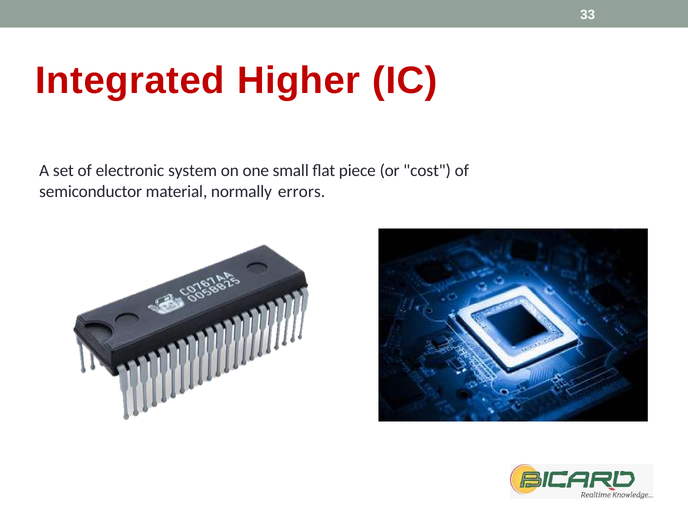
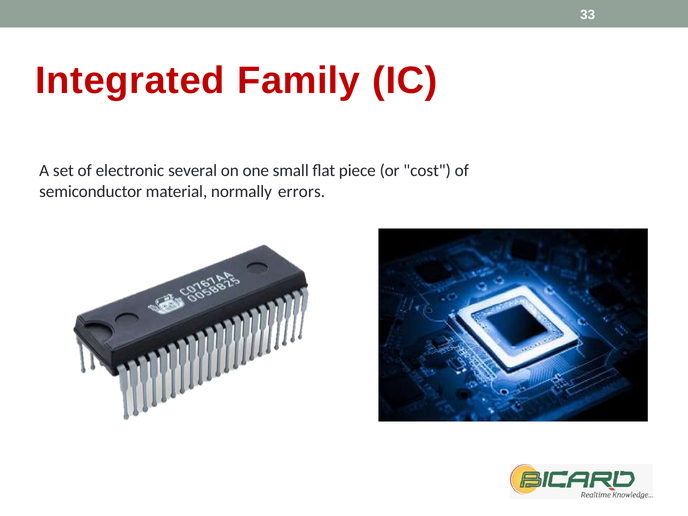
Higher: Higher -> Family (299, 81)
system: system -> several (193, 171)
